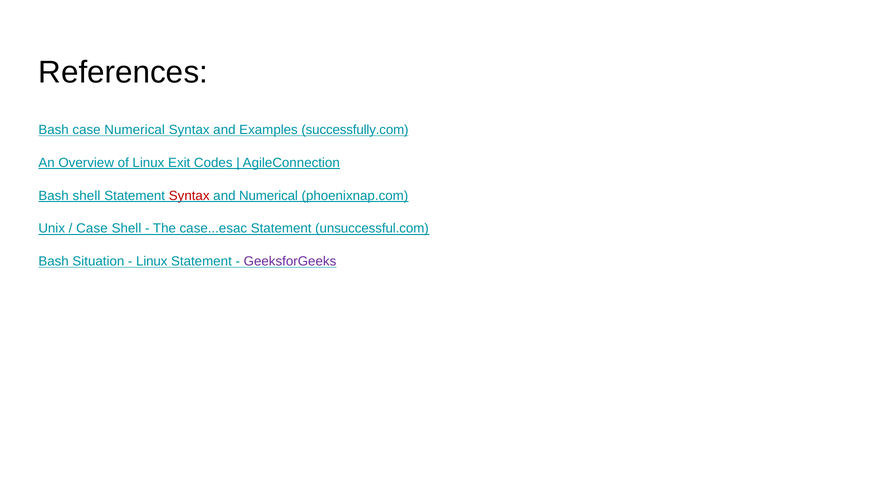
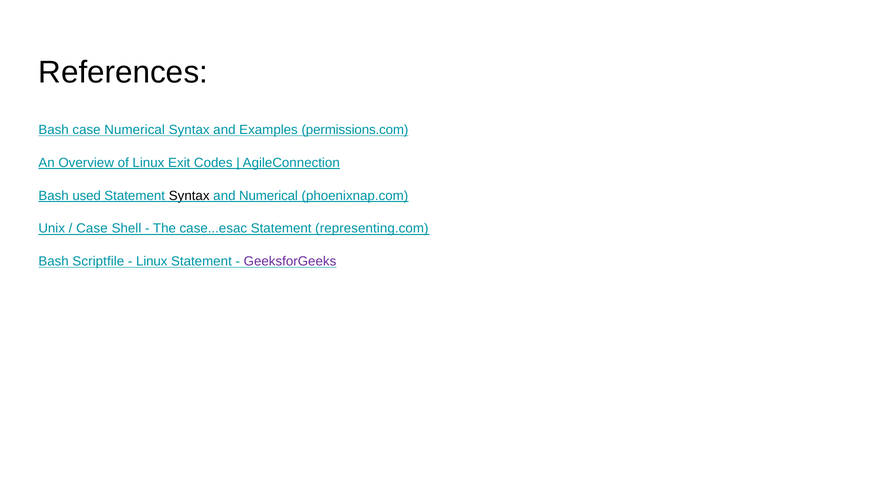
successfully.com: successfully.com -> permissions.com (355, 130)
Bash shell: shell -> used (87, 196)
Syntax colour: red -> black (189, 196)
unsuccessful.com: unsuccessful.com -> representing.com (372, 229)
Situation: Situation -> Scriptfile (98, 262)
